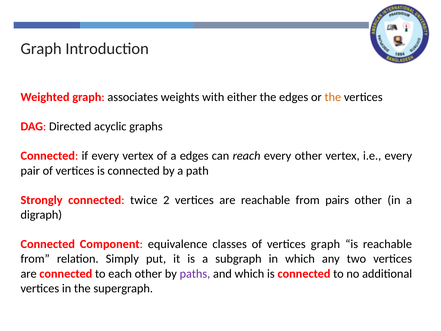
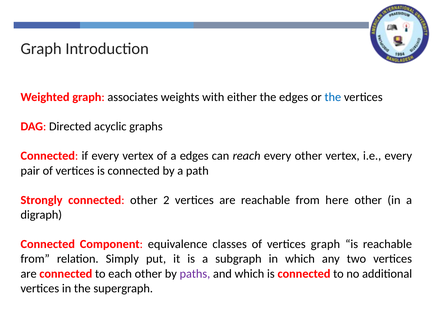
the colour: orange -> blue (333, 97)
connected twice: twice -> other (144, 200)
pairs: pairs -> here (337, 200)
